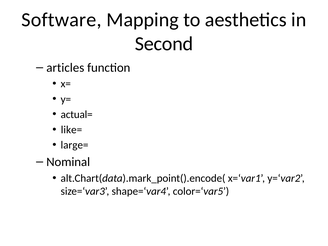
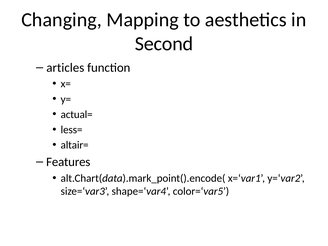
Software: Software -> Changing (62, 20)
like=: like= -> less= (72, 130)
large=: large= -> altair= (75, 145)
Nominal: Nominal -> Features (68, 162)
